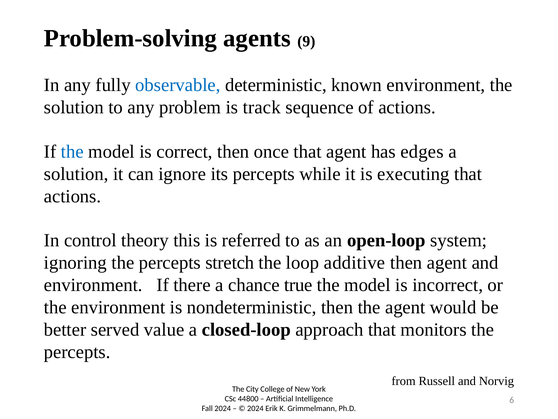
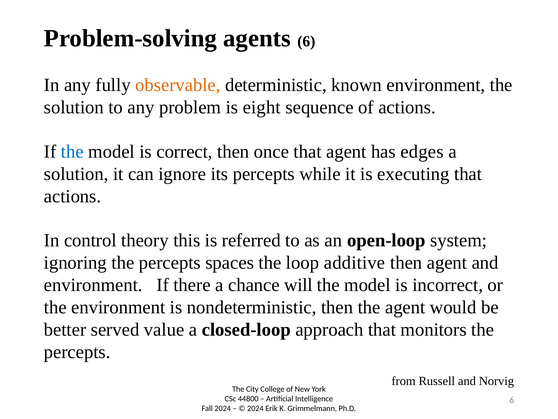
agents 9: 9 -> 6 (306, 41)
observable colour: blue -> orange (178, 85)
track: track -> eight (262, 107)
stretch: stretch -> spaces (230, 262)
true: true -> will (298, 285)
